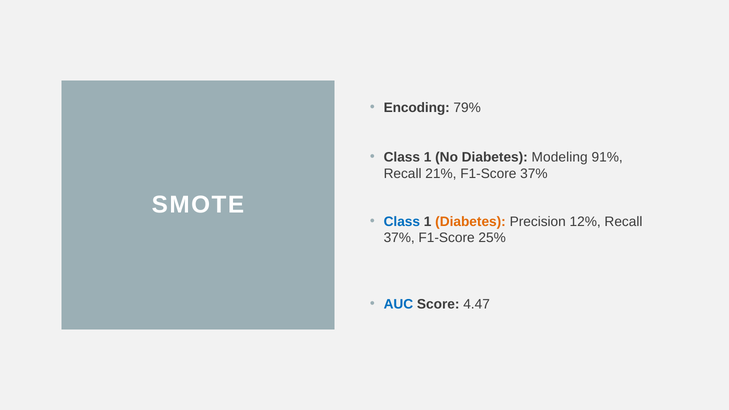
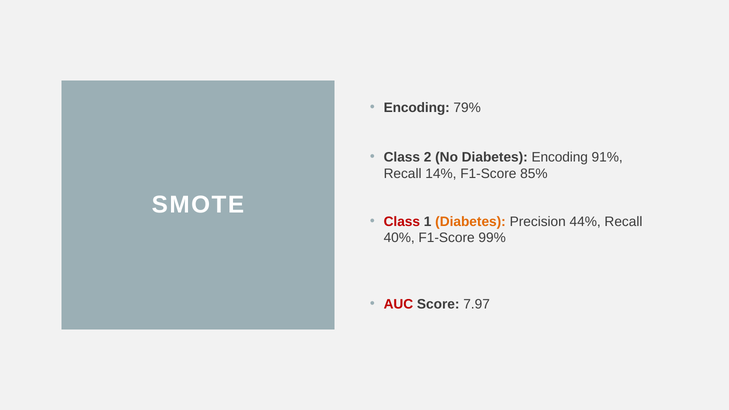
1: 1 -> 2 (428, 157)
Diabetes Modeling: Modeling -> Encoding (560, 157)
21%: 21% -> 14% (441, 174)
F1-Score 37%: 37% -> 85% (534, 174)
Class colour: blue -> red (402, 222)
12%: 12% -> 44% (585, 222)
37%: 37% -> 40% (399, 238)
25%: 25% -> 99% (492, 238)
AUC colour: blue -> red (398, 304)
4.47: 4.47 -> 7.97 (477, 304)
